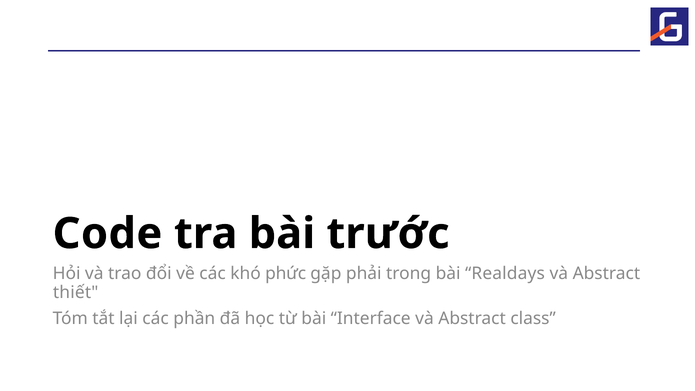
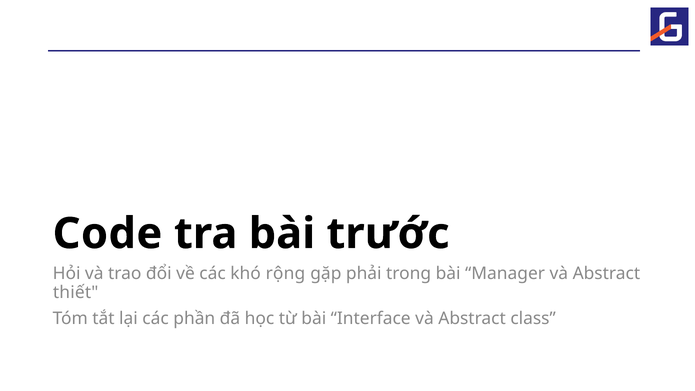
phức: phức -> rộng (285, 274)
Realdays: Realdays -> Manager (505, 274)
